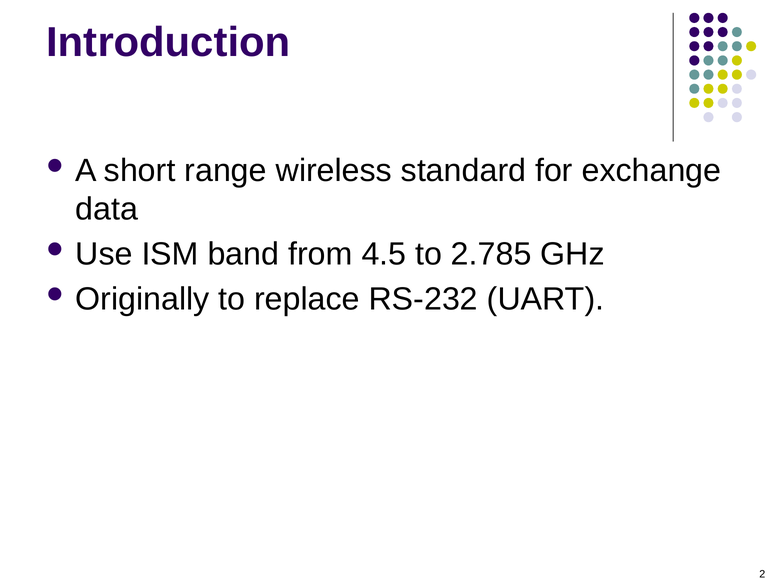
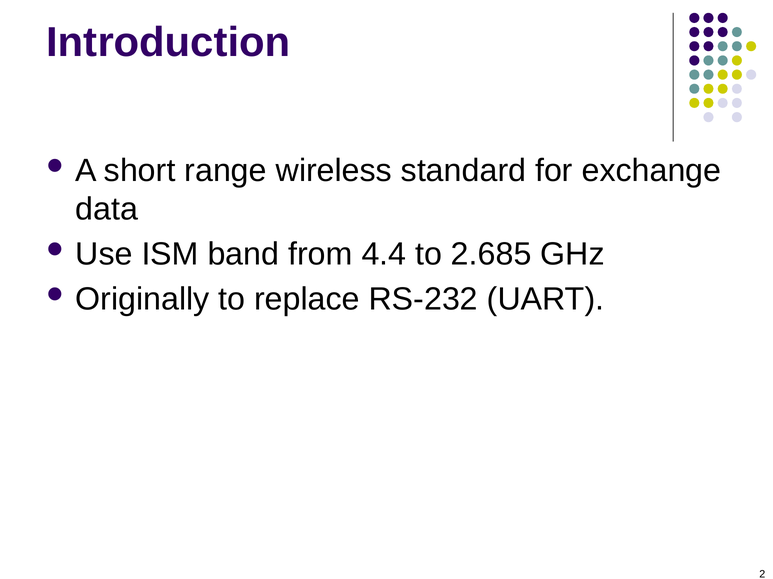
4.5: 4.5 -> 4.4 (384, 255)
2.785: 2.785 -> 2.685 (491, 255)
